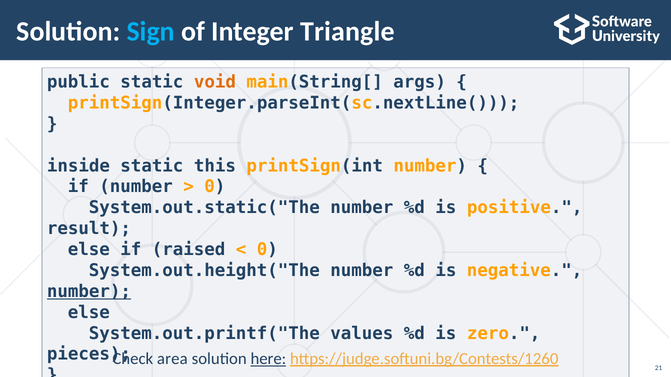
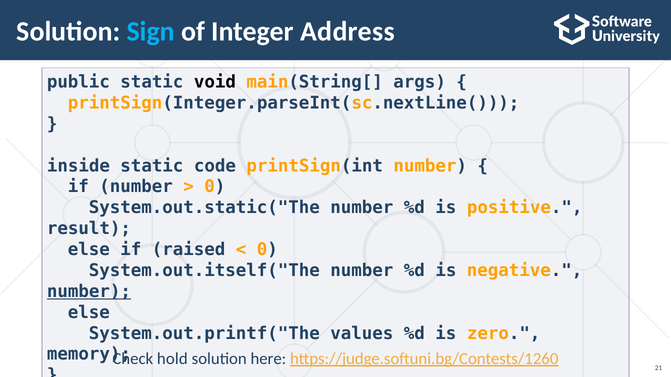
Triangle: Triangle -> Address (347, 32)
void colour: orange -> black (215, 82)
this: this -> code (215, 166)
System.out.height("The: System.out.height("The -> System.out.itself("The (204, 271)
pieces: pieces -> memory (89, 355)
area: area -> hold (172, 359)
here underline: present -> none (268, 359)
